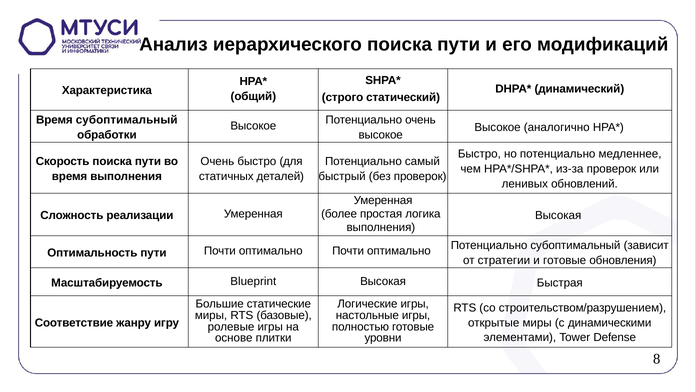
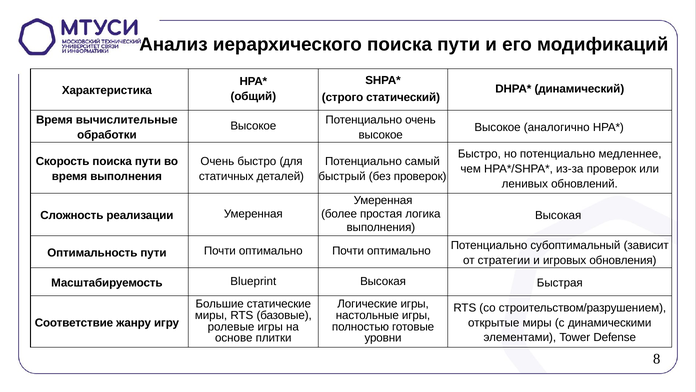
Время субоптимальный: субоптимальный -> вычислительные (127, 120)
и готовые: готовые -> игровых (565, 260)
